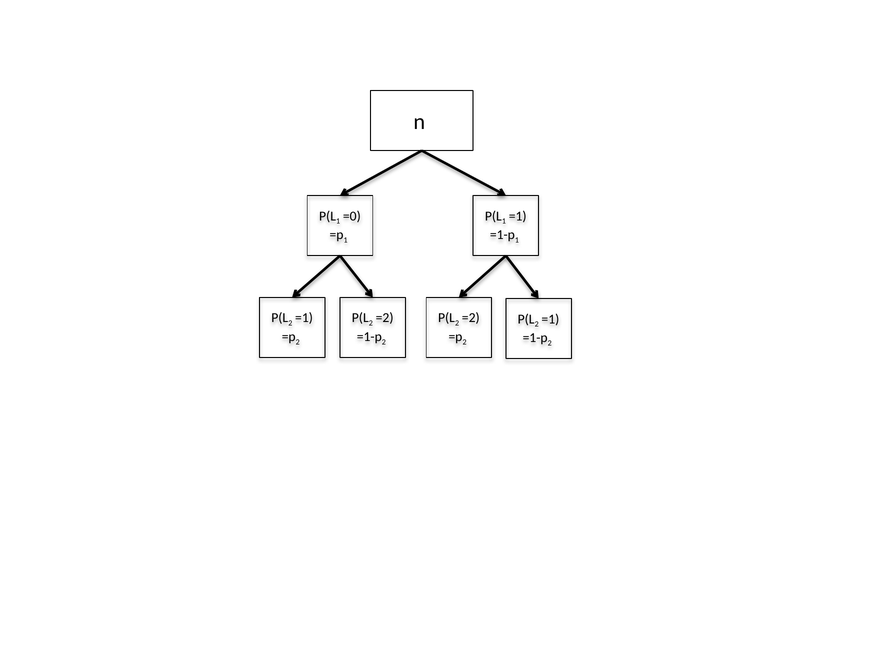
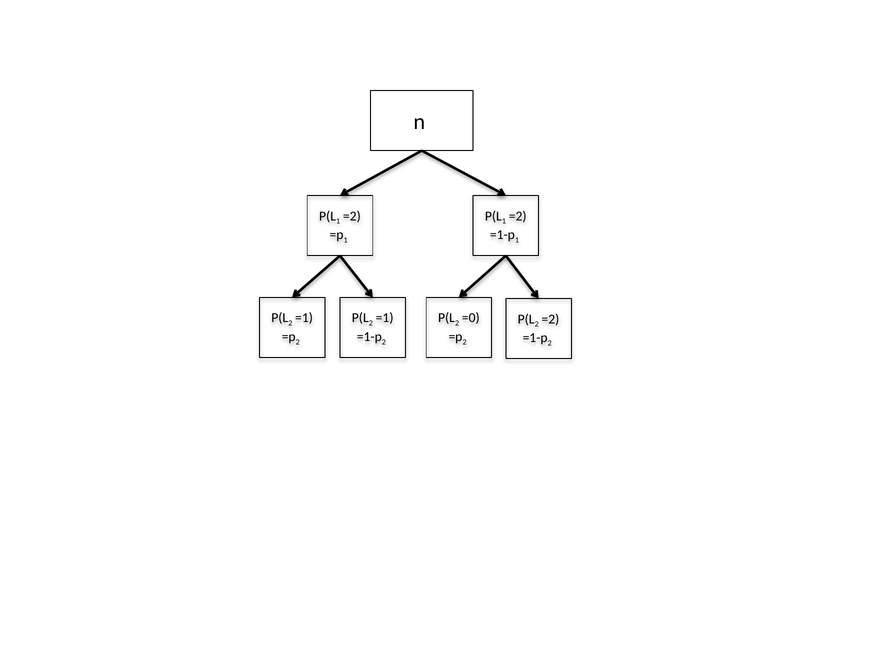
=0: =0 -> =2 (352, 216)
=1: =1 -> =2 (518, 216)
=2: =2 -> =1 (385, 318)
=2: =2 -> =0 (471, 318)
=1: =1 -> =2 (550, 319)
